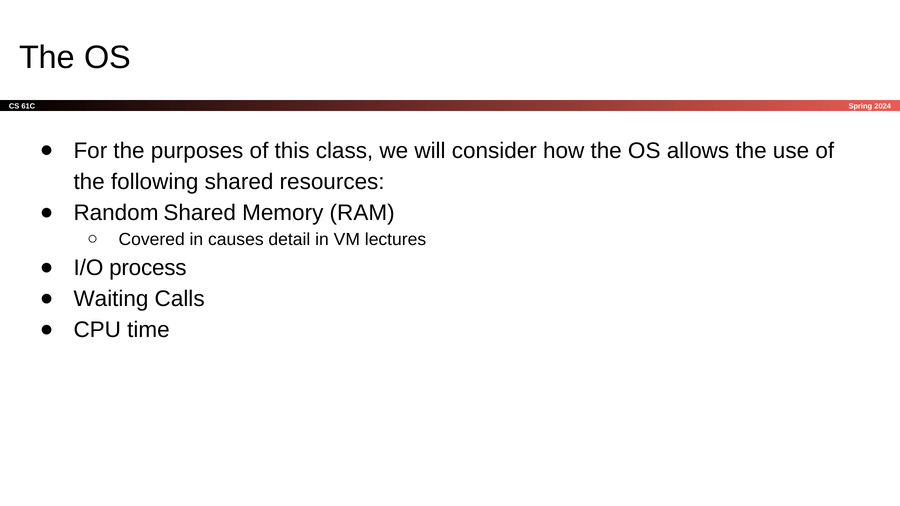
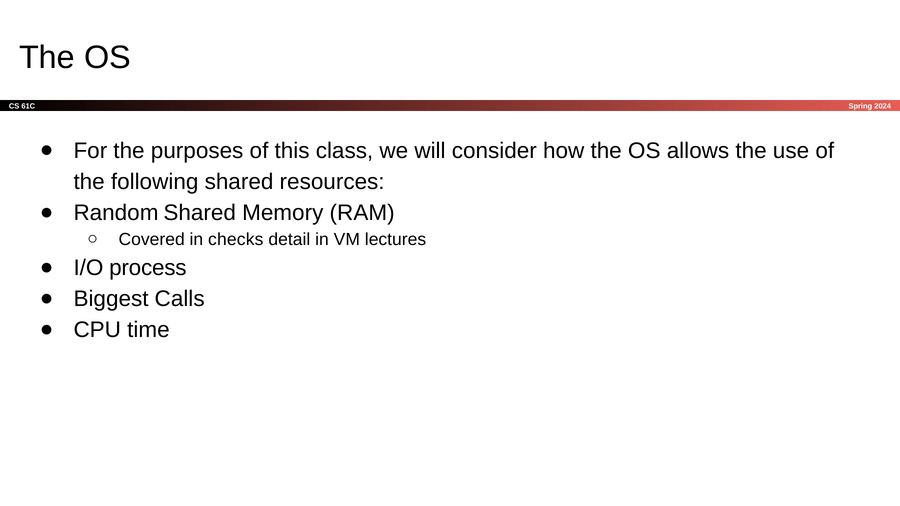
causes: causes -> checks (236, 240)
Waiting: Waiting -> Biggest (111, 299)
